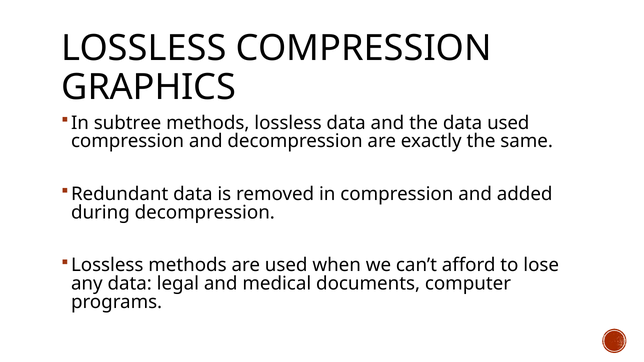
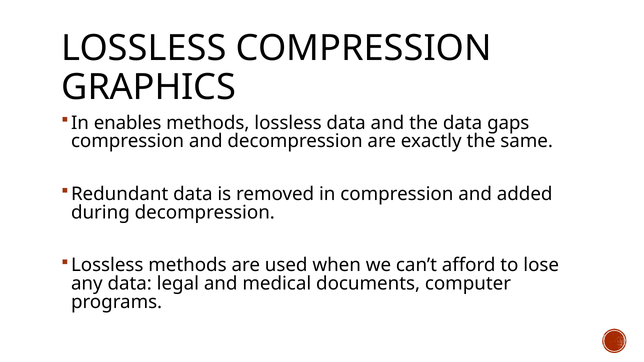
subtree: subtree -> enables (128, 123)
data used: used -> gaps (508, 123)
